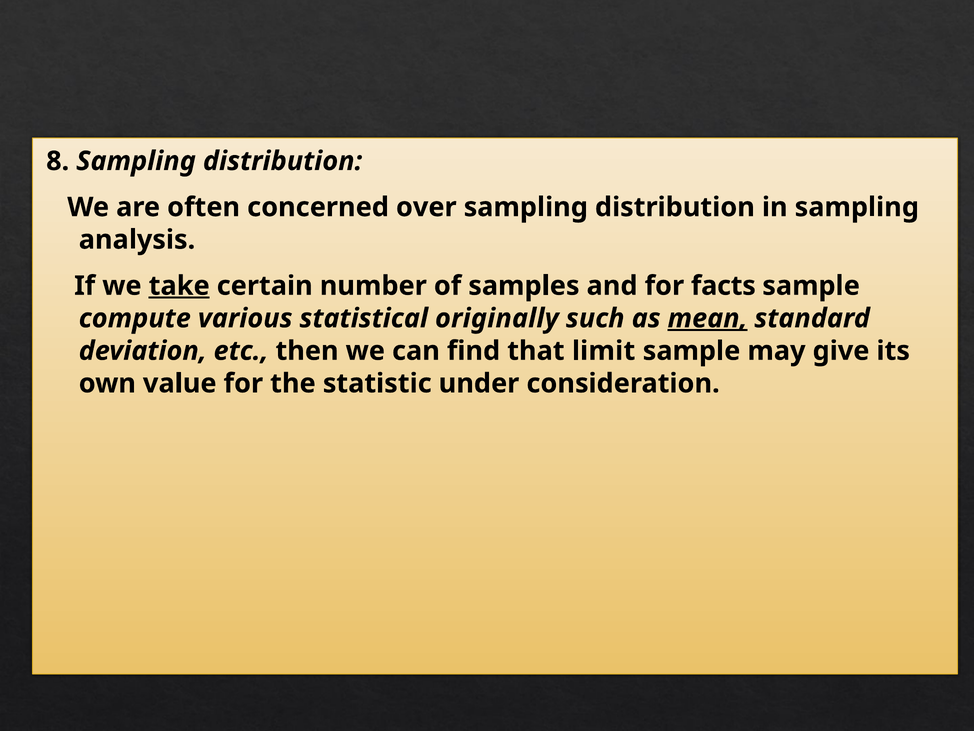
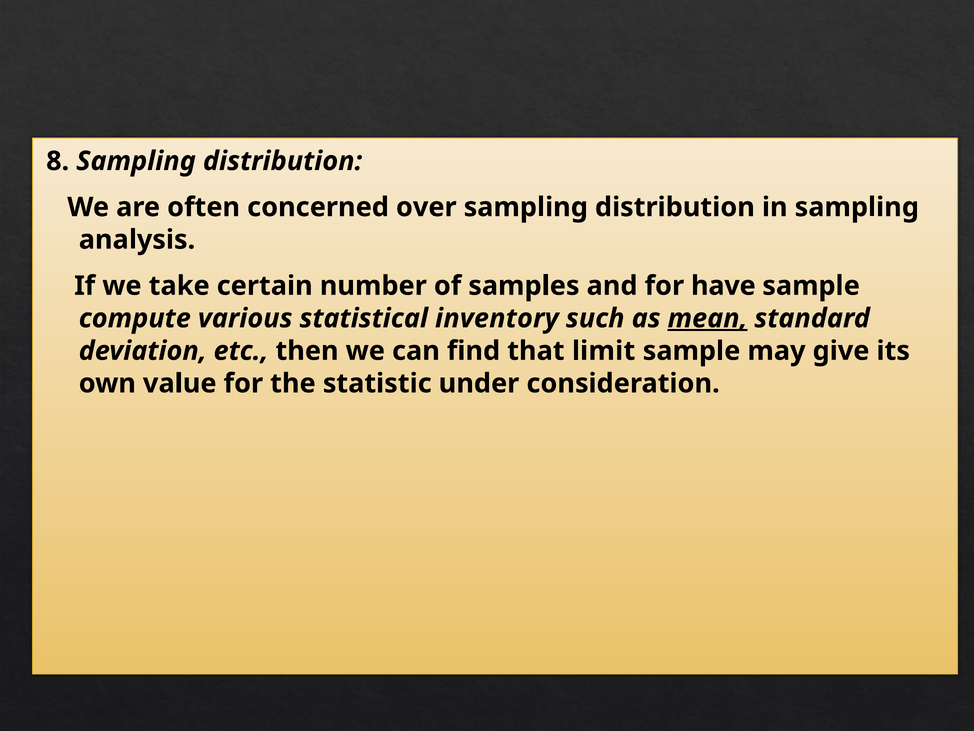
take underline: present -> none (179, 286)
facts: facts -> have (723, 286)
originally: originally -> inventory (497, 318)
